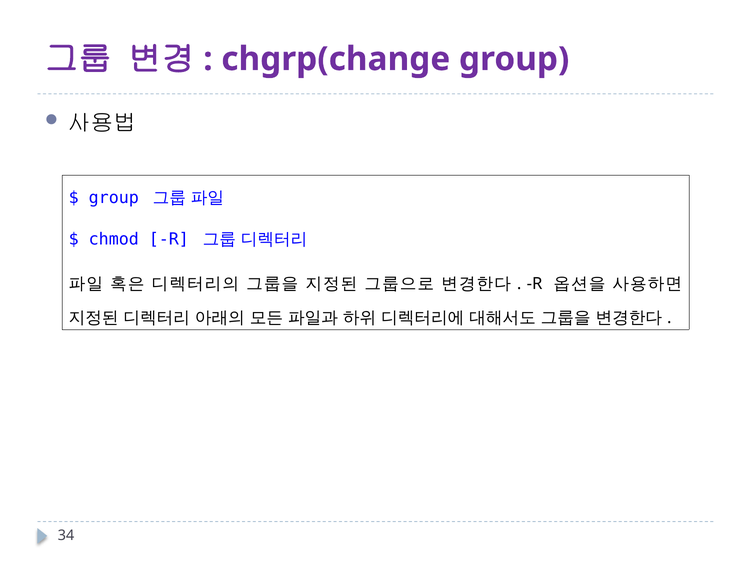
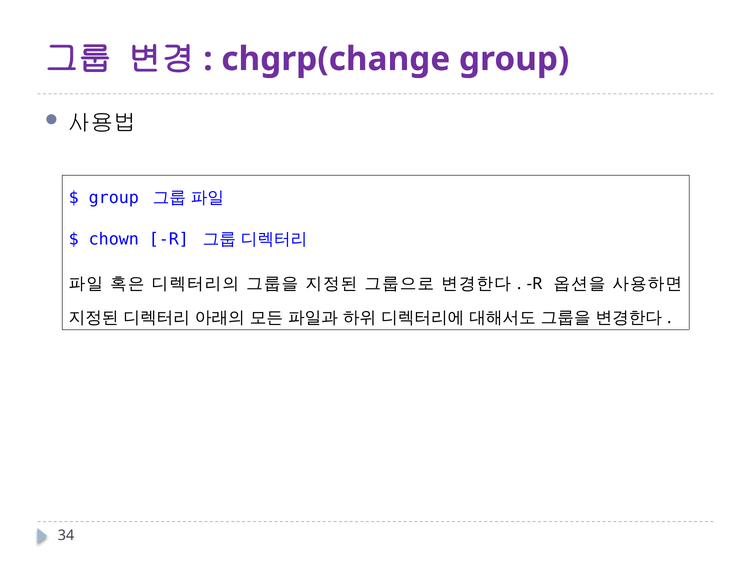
chmod: chmod -> chown (114, 239)
